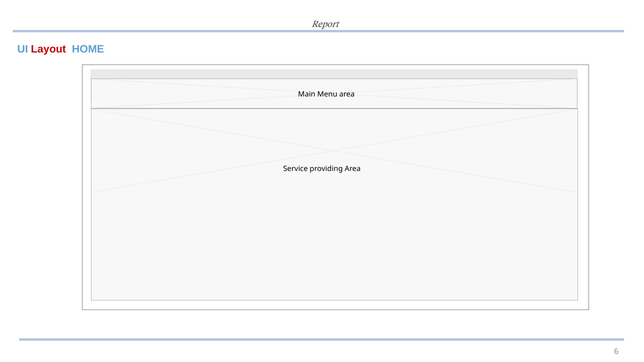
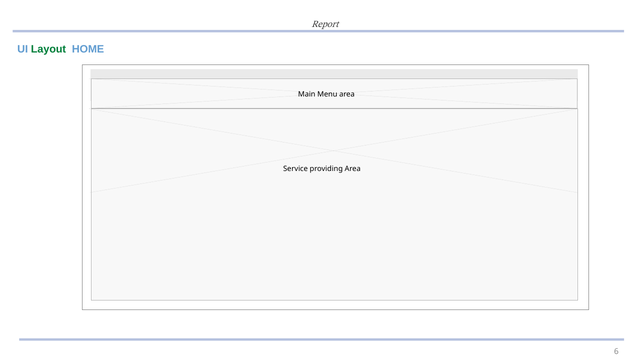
Layout colour: red -> green (48, 49)
